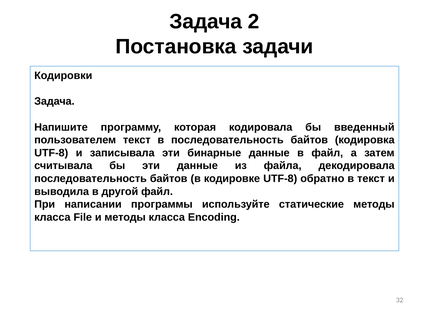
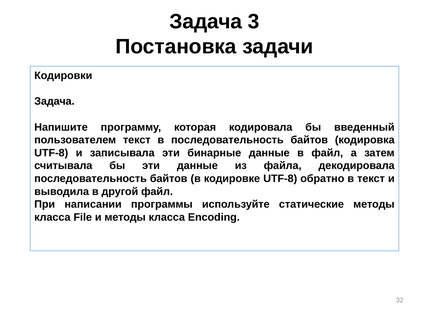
2: 2 -> 3 (254, 22)
